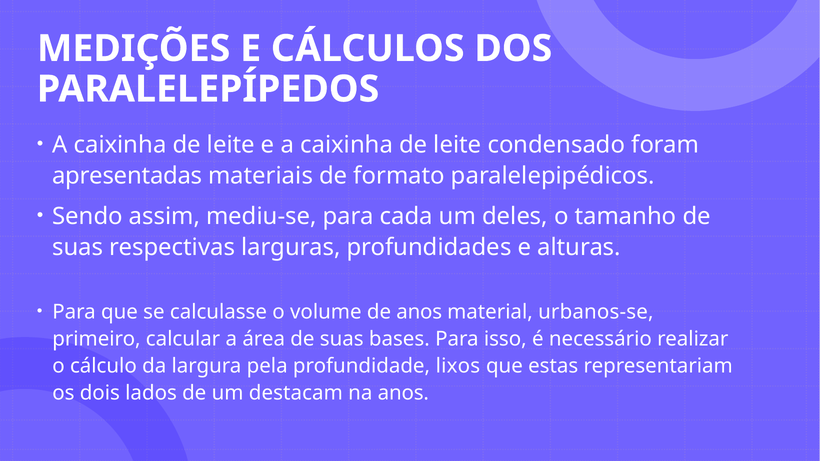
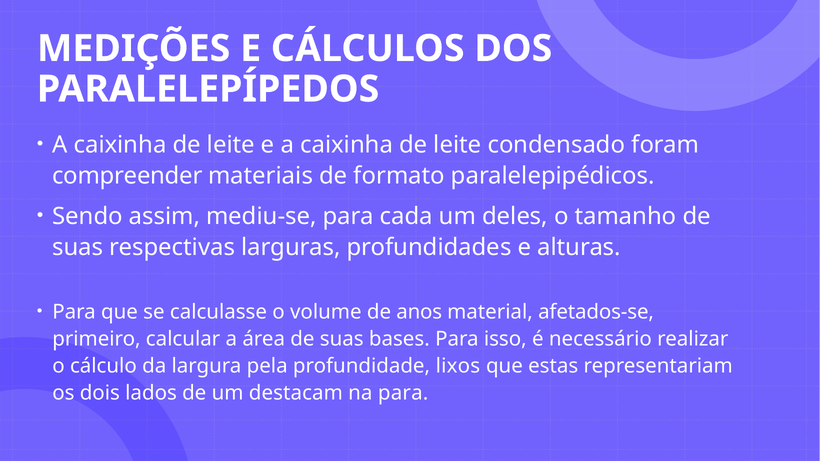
apresentadas: apresentadas -> compreender (127, 176)
urbanos-se: urbanos-se -> afetados-se (596, 312)
na anos: anos -> para (403, 393)
